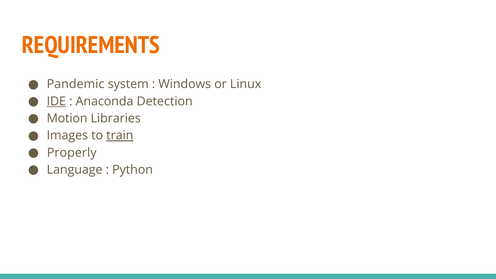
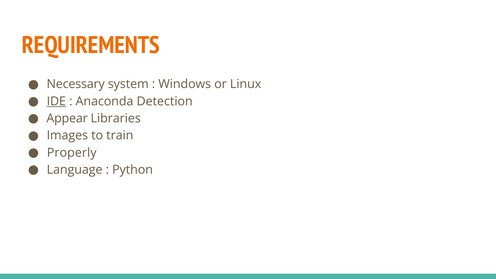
Pandemic: Pandemic -> Necessary (76, 84)
Motion: Motion -> Appear (67, 118)
train underline: present -> none (120, 136)
